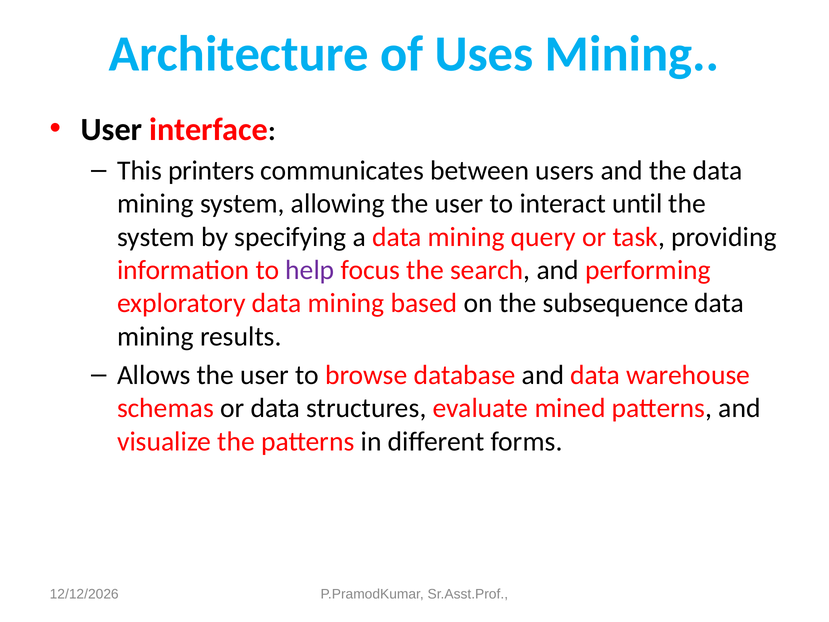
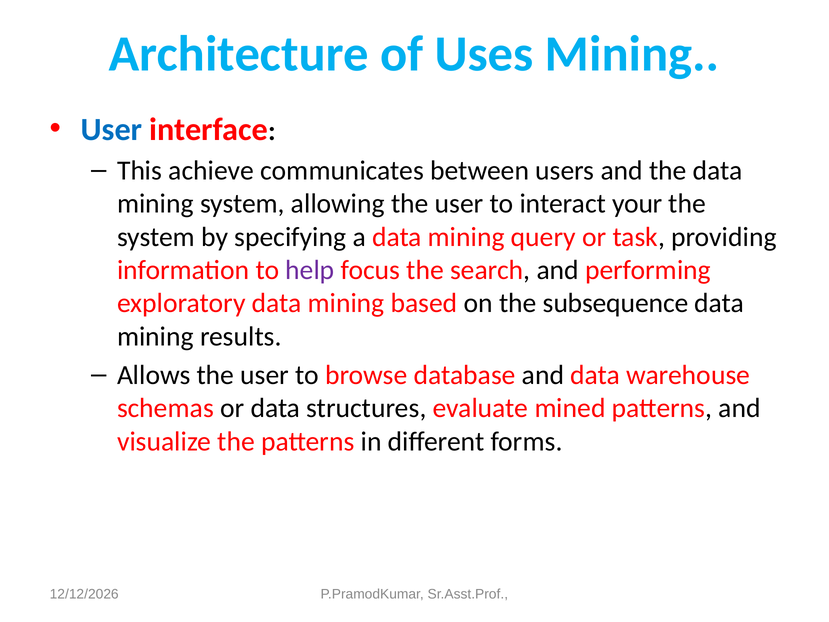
User colour: black -> blue (112, 129)
printers: printers -> achieve (211, 171)
until: until -> your (637, 204)
